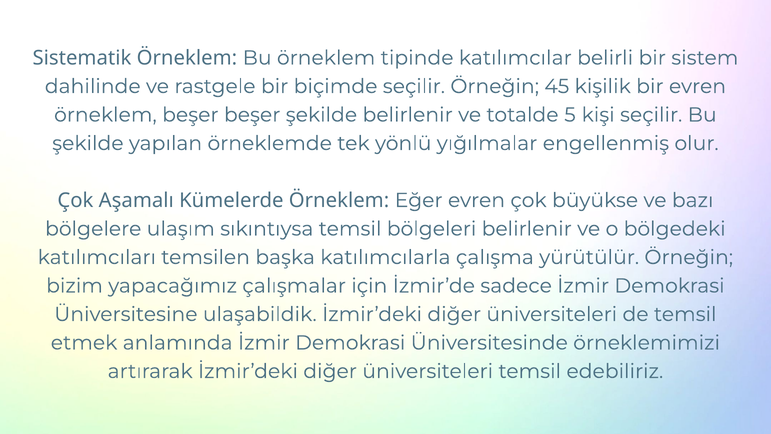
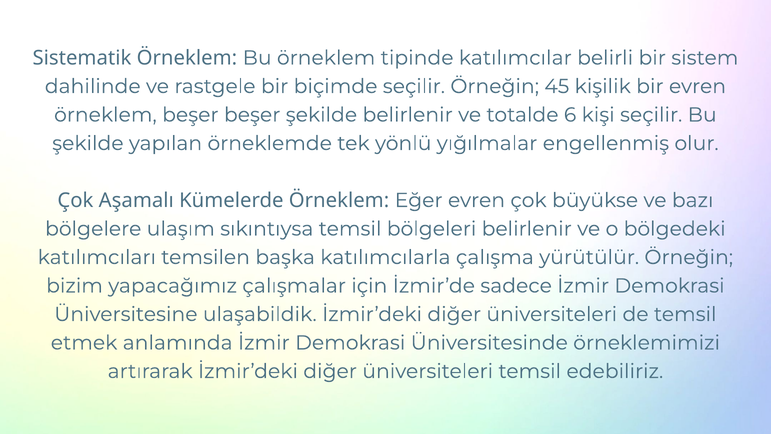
5: 5 -> 6 (570, 115)
